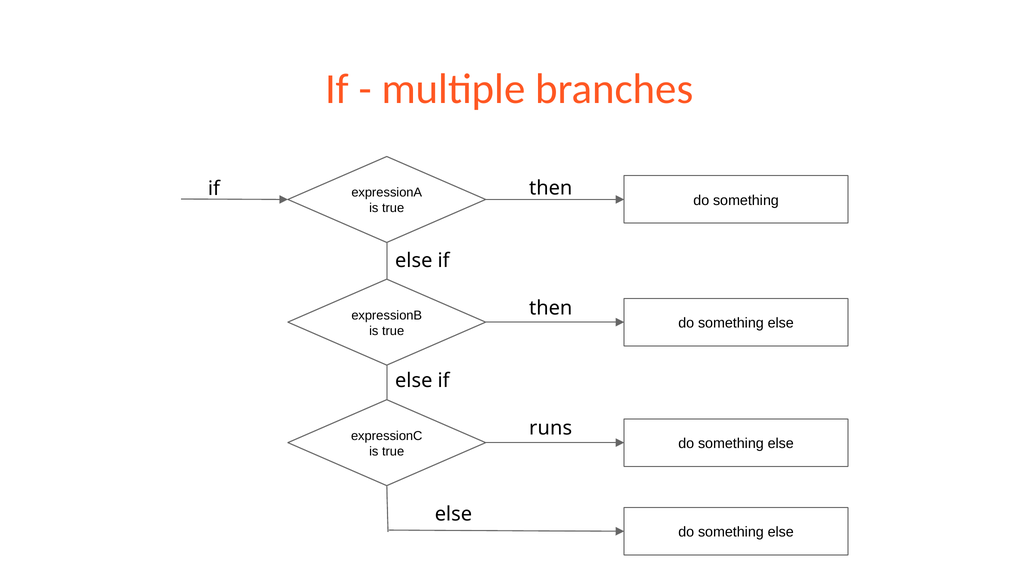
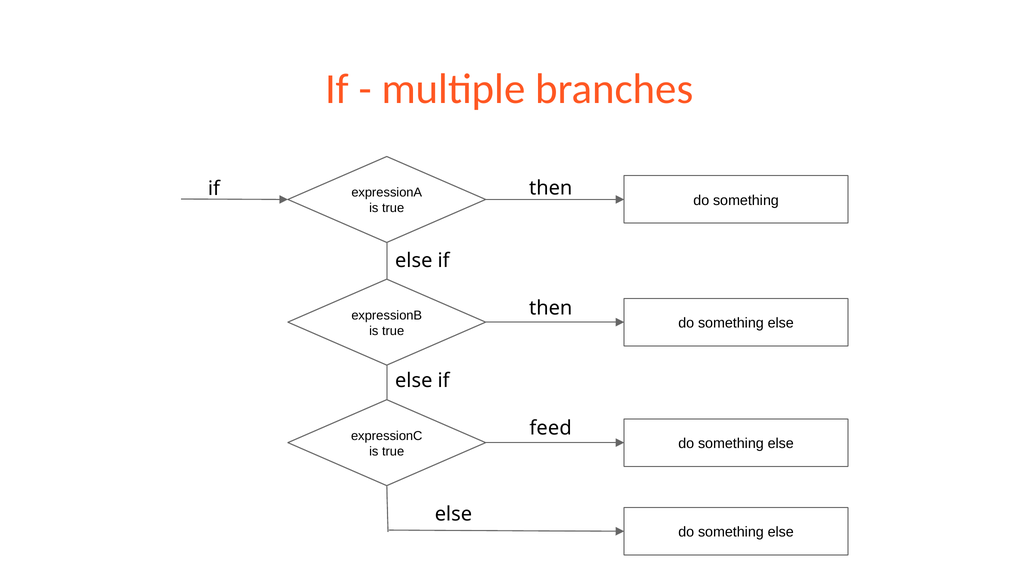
runs: runs -> feed (551, 428)
